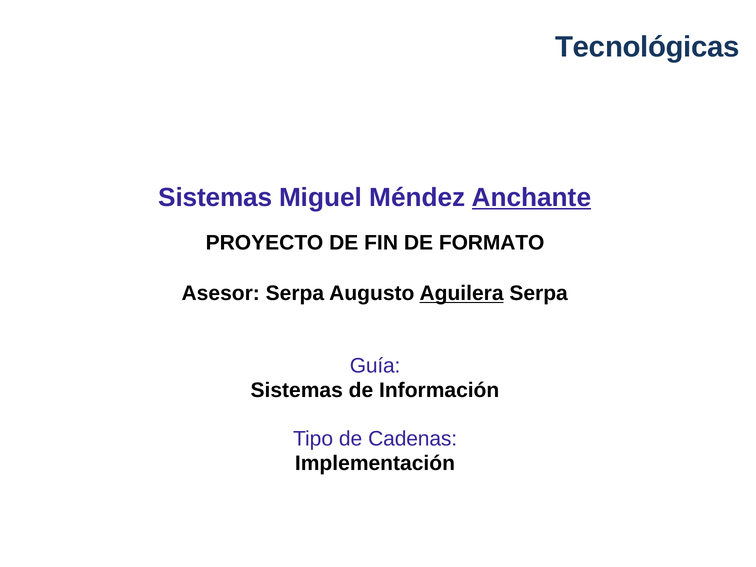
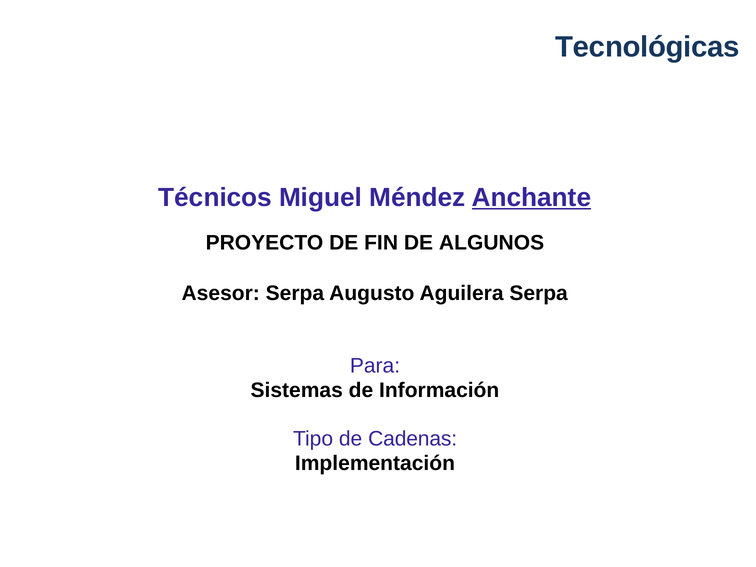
Sistemas: Sistemas -> Técnicos (215, 197)
FORMATO: FORMATO -> ALGUNOS (492, 243)
Aguilera underline: present -> none (462, 293)
Guía: Guía -> Para (375, 366)
